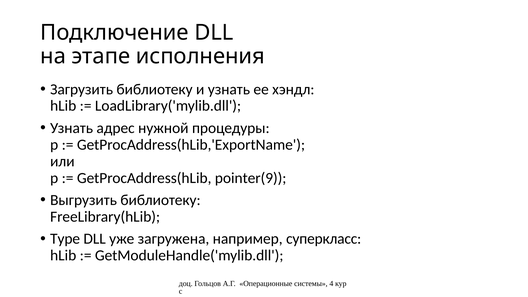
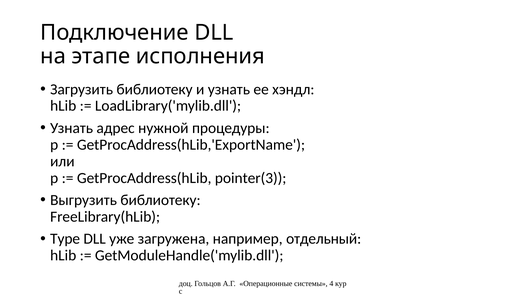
pointer(9: pointer(9 -> pointer(3 (251, 178)
суперкласс: суперкласс -> отдельный (324, 239)
